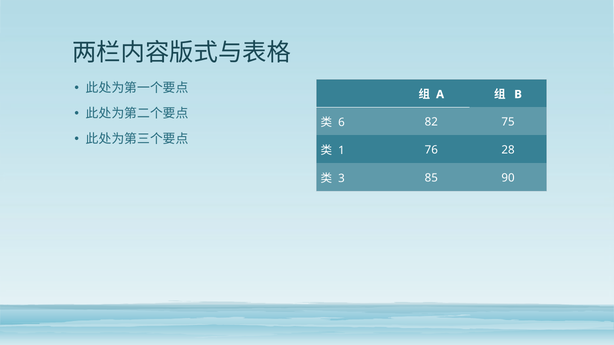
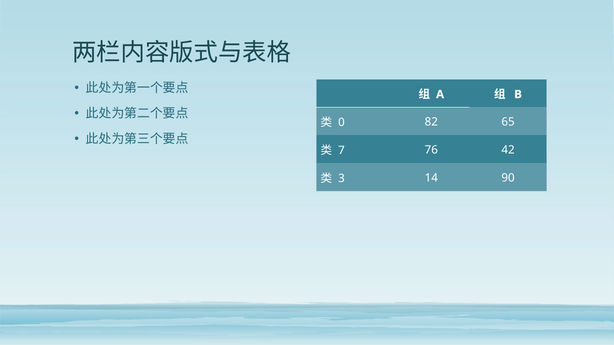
6: 6 -> 0 (341, 123)
75: 75 -> 65 (508, 122)
1: 1 -> 7 (341, 151)
28: 28 -> 42 (508, 150)
85: 85 -> 14 (431, 178)
